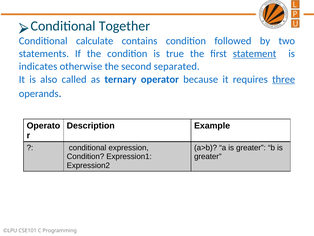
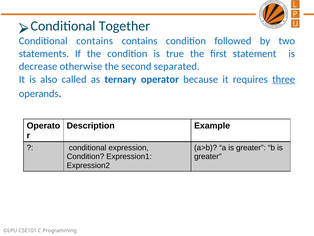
Conditional calculate: calculate -> contains (95, 41)
statement underline: present -> none (255, 54)
indicates: indicates -> decrease (38, 66)
